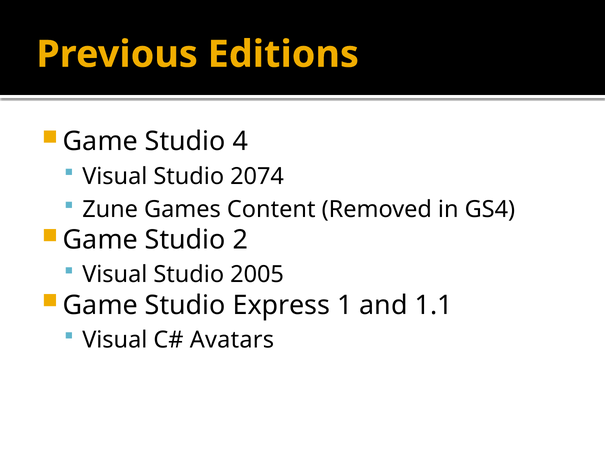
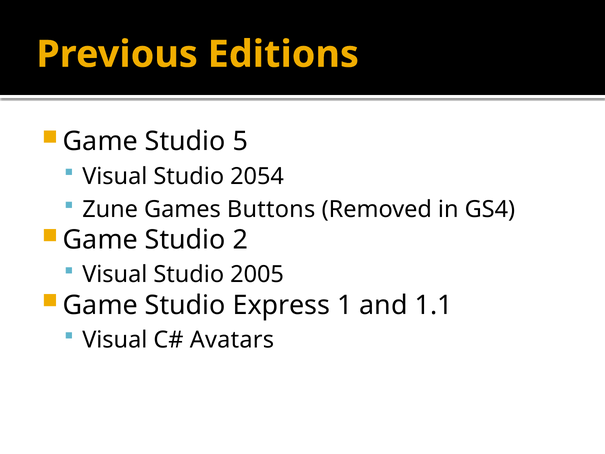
4: 4 -> 5 (240, 142)
2074: 2074 -> 2054 (257, 176)
Content: Content -> Buttons (271, 209)
